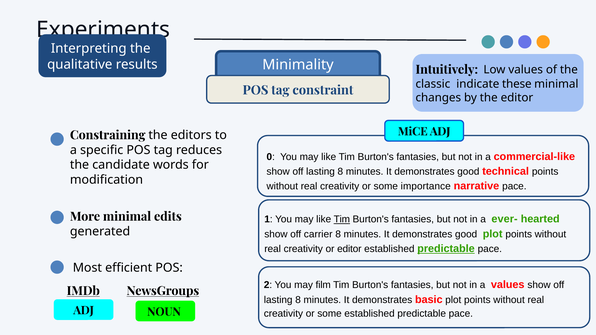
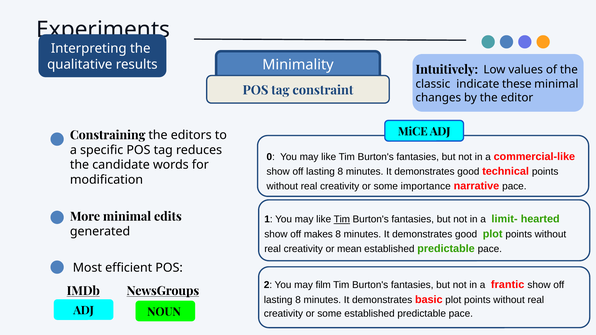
ever-: ever- -> limit- (505, 219)
carrier: carrier -> makes (318, 234)
or editor: editor -> mean (349, 249)
predictable underline: present -> none (446, 249)
a values: values -> frantic (508, 285)
